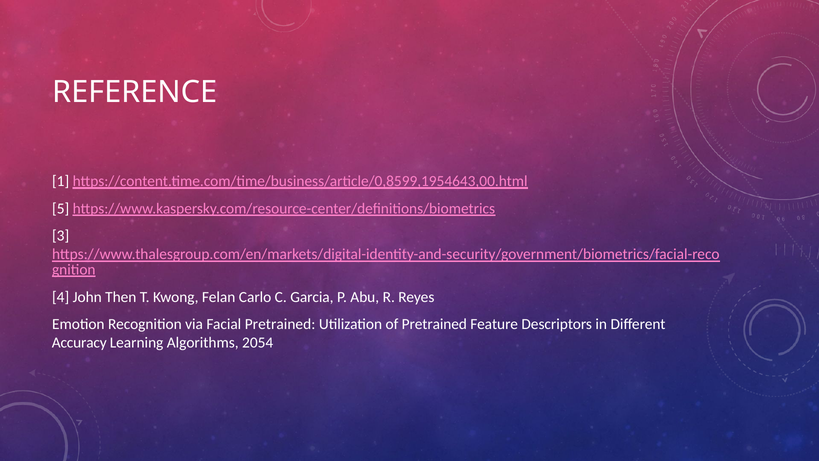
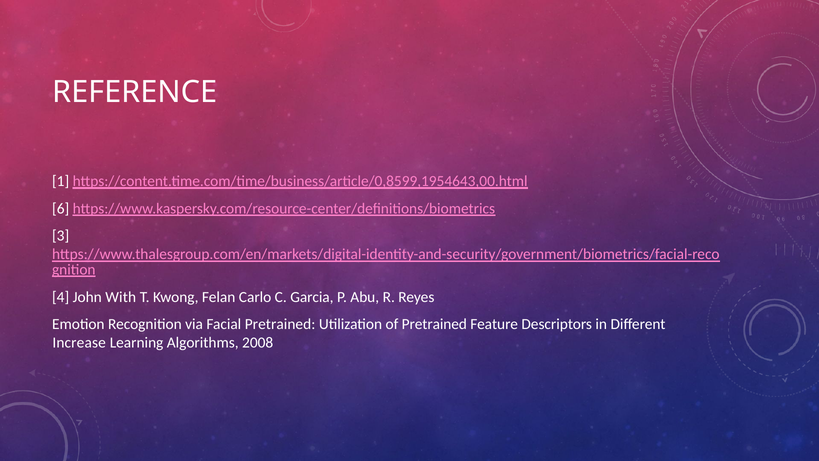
5: 5 -> 6 (61, 208)
Then: Then -> With (121, 297)
Accuracy: Accuracy -> Increase (79, 342)
2054: 2054 -> 2008 (258, 342)
